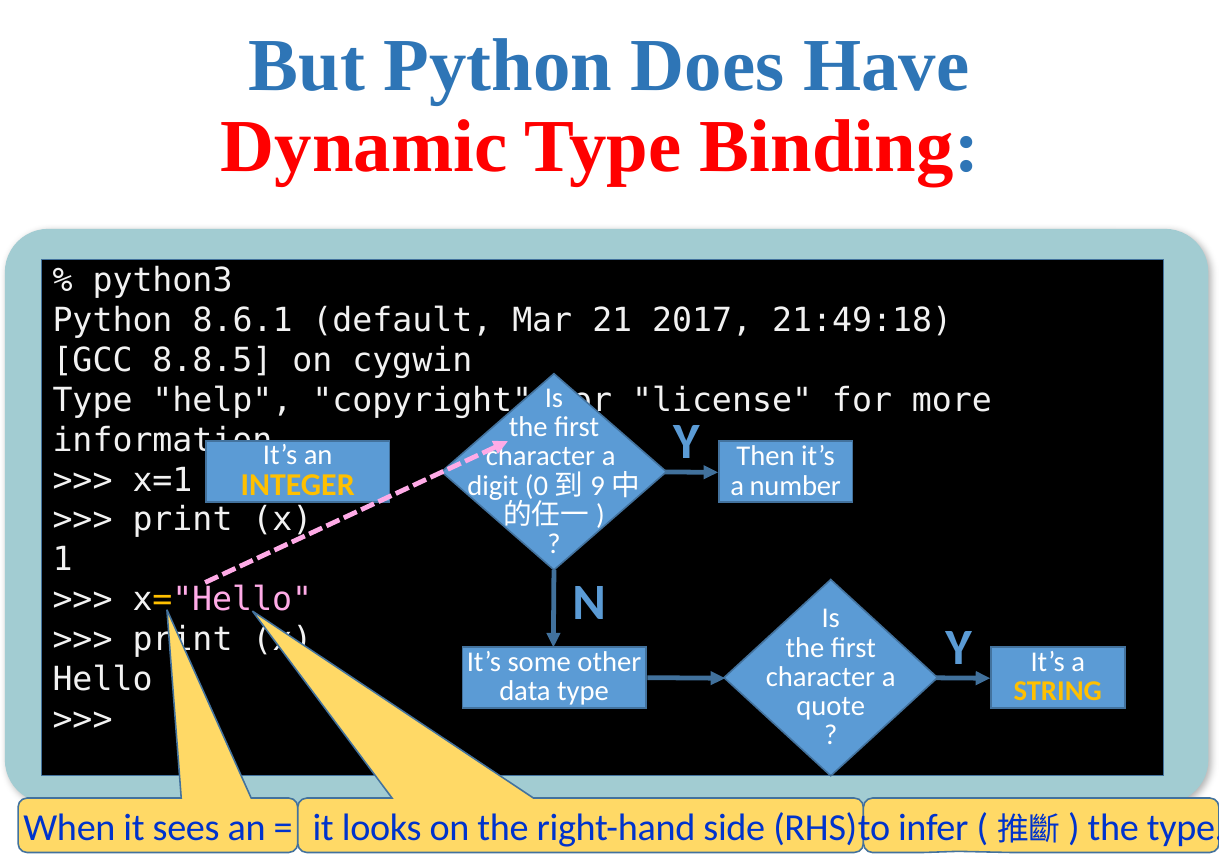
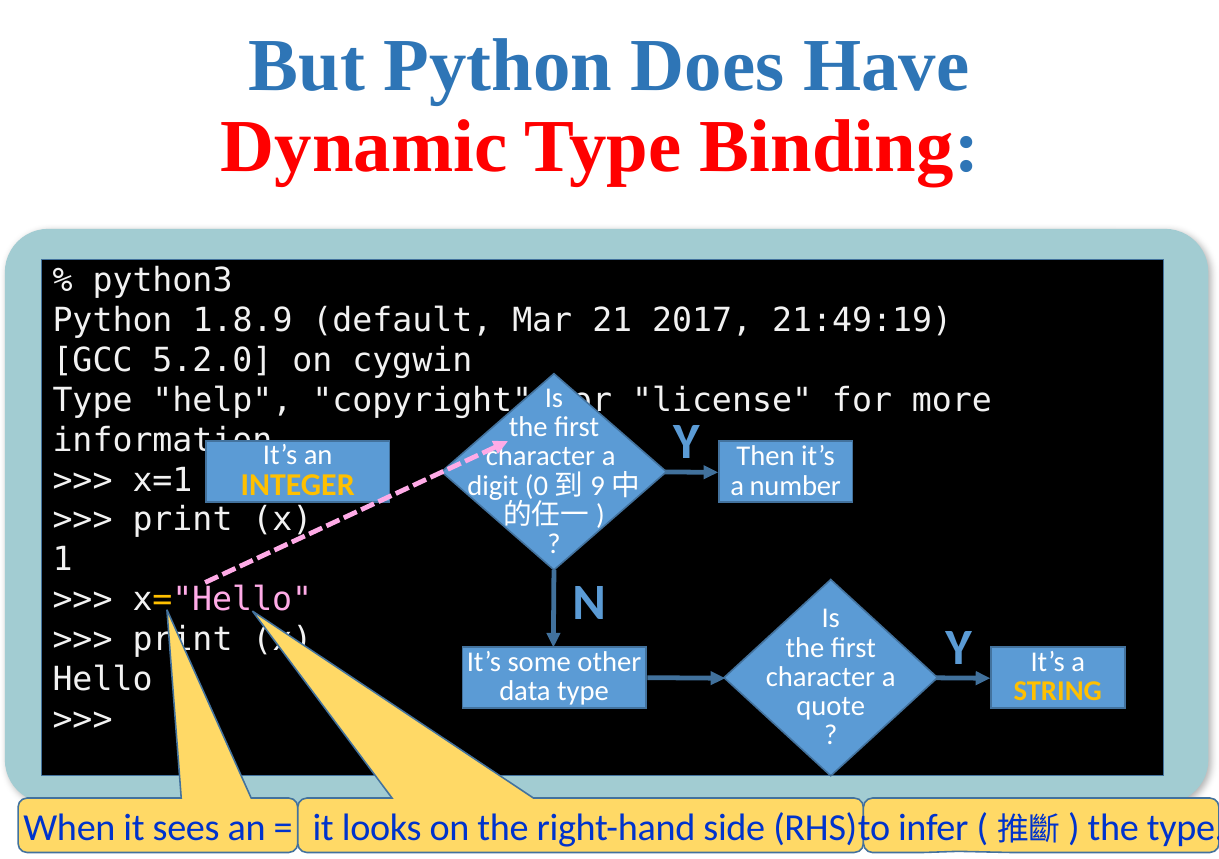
8.6.1: 8.6.1 -> 1.8.9 (243, 321)
21:49:18: 21:49:18 -> 21:49:19 (862, 321)
8.8.5: 8.8.5 -> 5.2.0 (212, 361)
